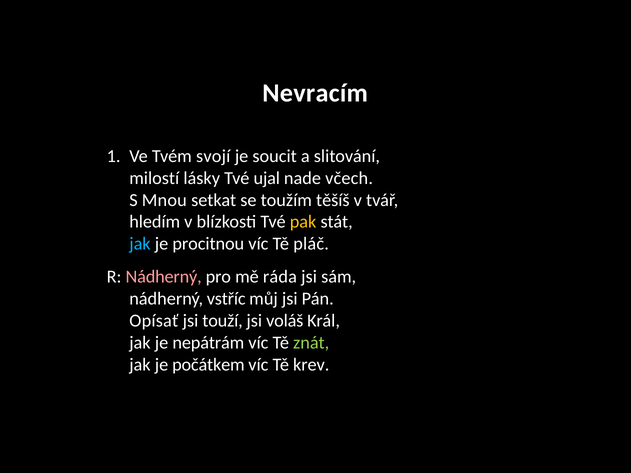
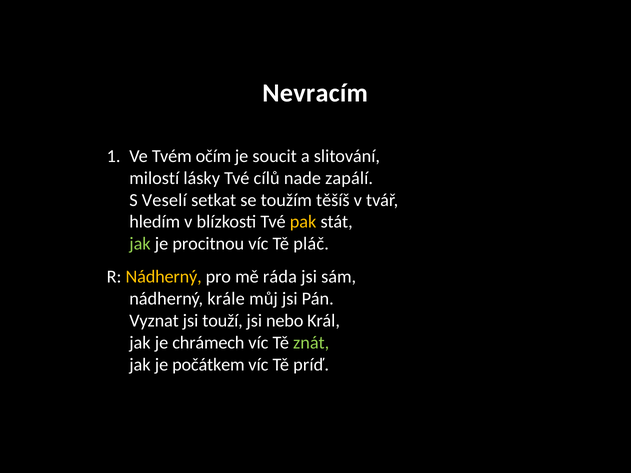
svojí: svojí -> očím (213, 156)
ujal: ujal -> cílů (267, 178)
včech: včech -> zapálí (349, 178)
Mnou: Mnou -> Veselí (164, 200)
jak colour: light blue -> light green (140, 244)
Nádherný colour: pink -> yellow (164, 277)
vstříc: vstříc -> krále (226, 299)
Opísať: Opísať -> Vyznat (154, 321)
voláš: voláš -> nebo (285, 321)
nepátrám: nepátrám -> chrámech (208, 343)
krev: krev -> príď (311, 365)
